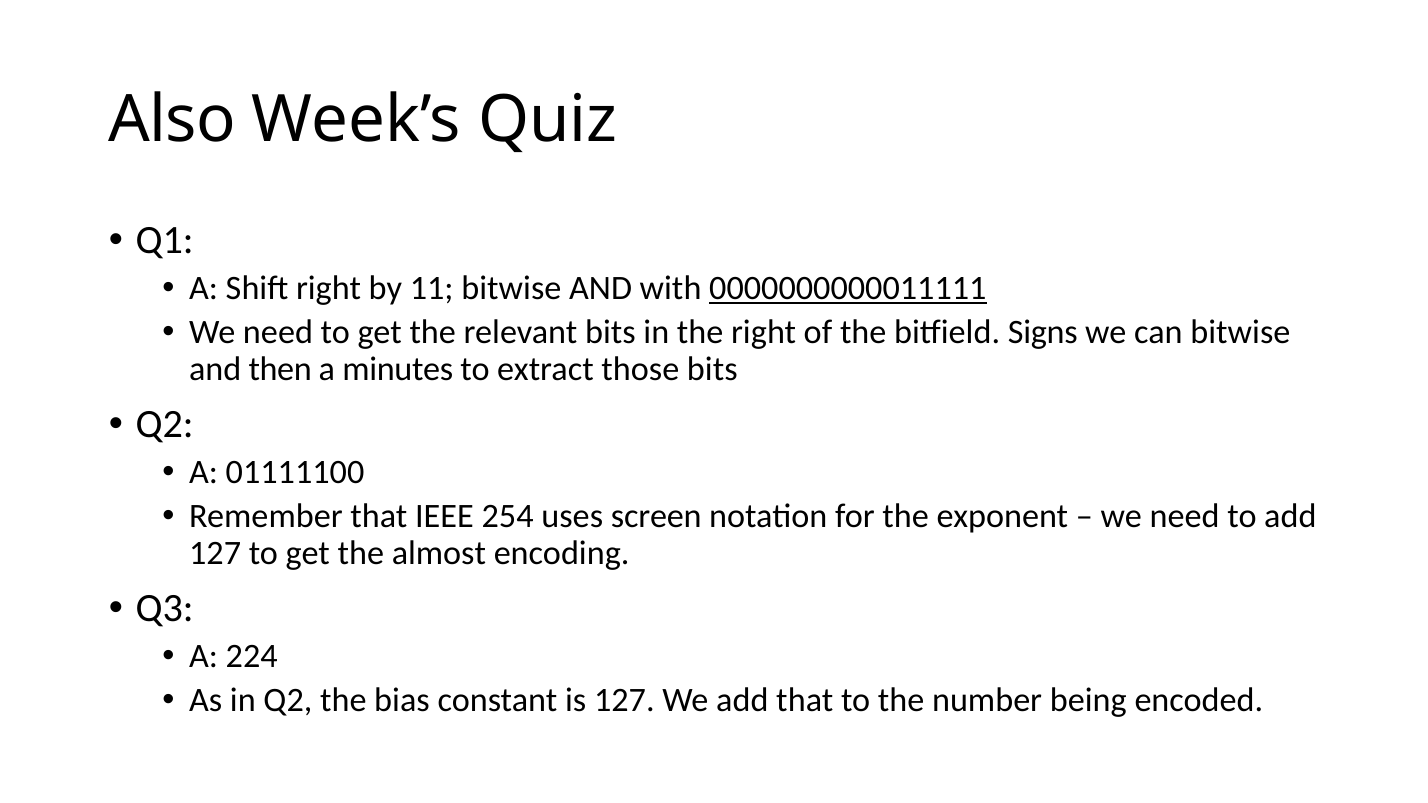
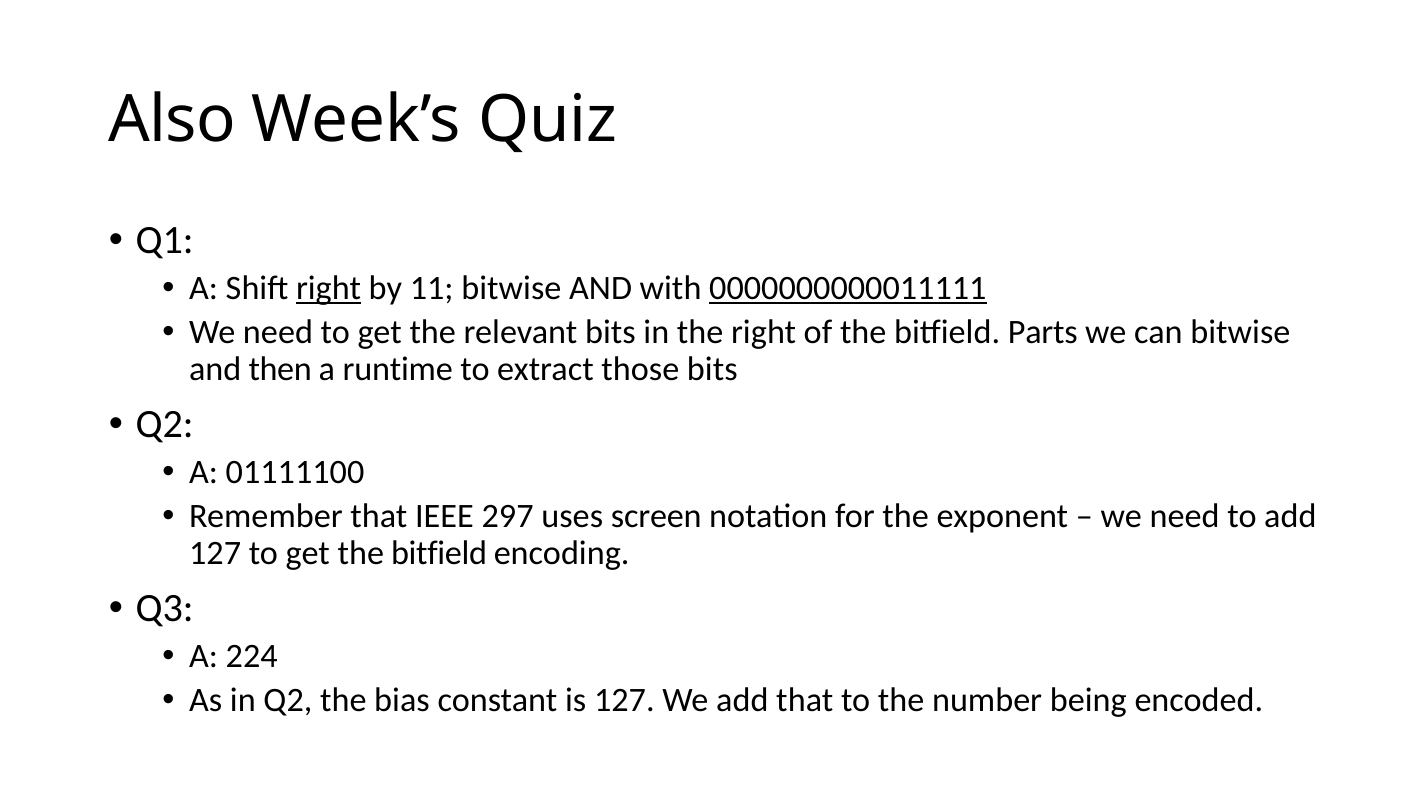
right underline: none -> present (329, 288)
Signs: Signs -> Parts (1043, 333)
minutes: minutes -> runtime (398, 370)
254: 254 -> 297 (508, 517)
get the almost: almost -> bitfield (439, 554)
